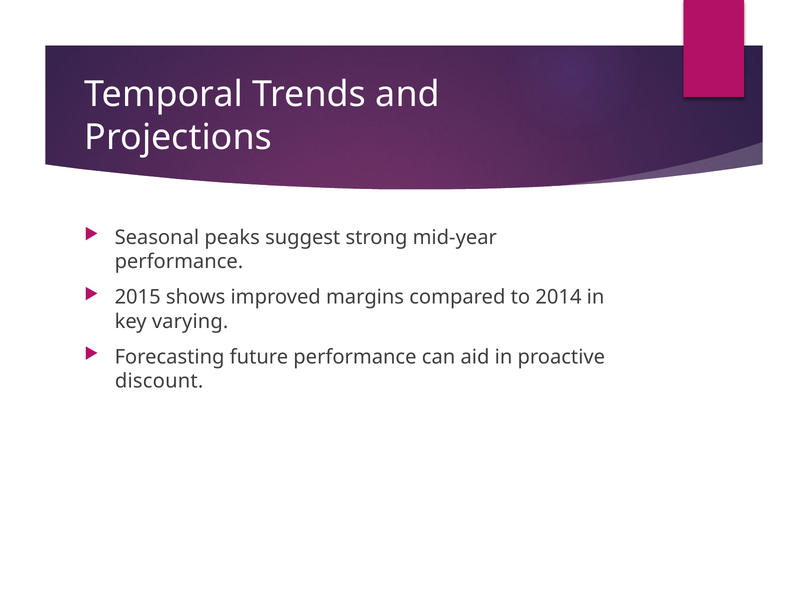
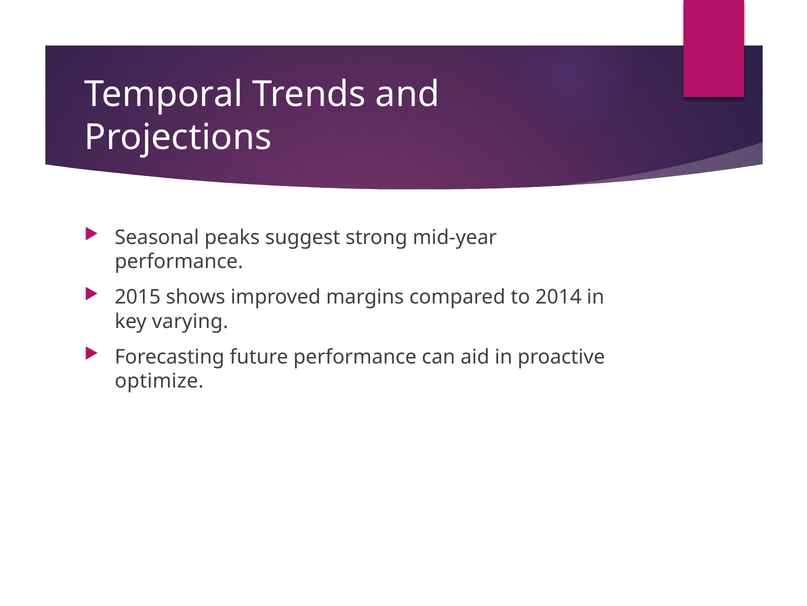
discount: discount -> optimize (159, 381)
